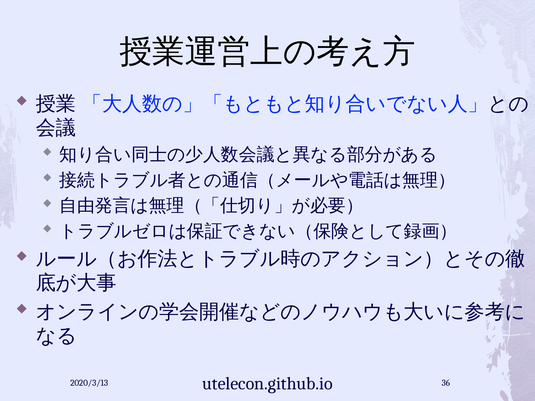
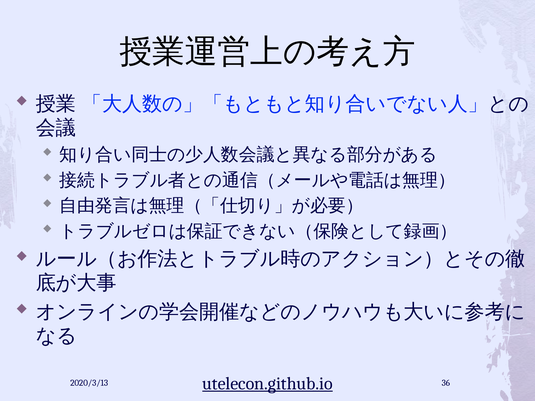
utelecon.github.io underline: none -> present (267, 384)
